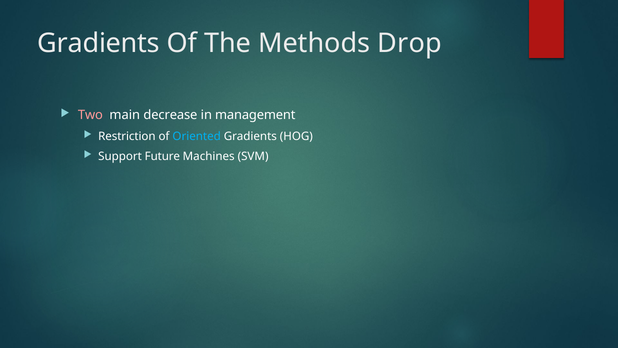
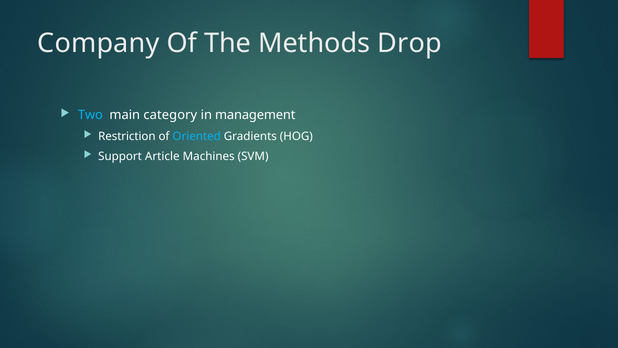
Gradients: Gradients -> Company (98, 43)
Two colour: pink -> light blue (90, 115)
decrease: decrease -> category (170, 115)
Future: Future -> Article (162, 156)
